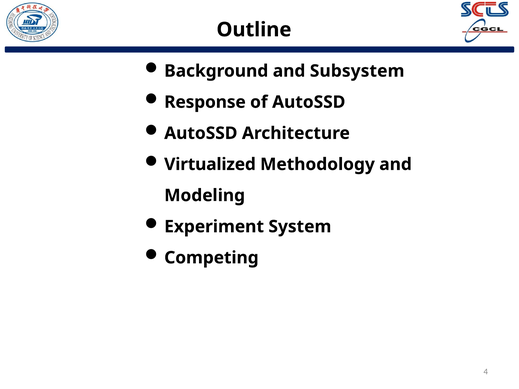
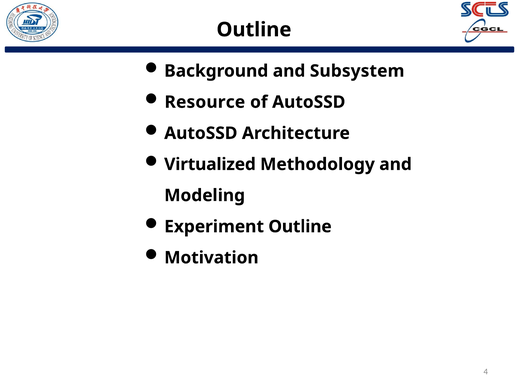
Response: Response -> Resource (205, 102)
Experiment System: System -> Outline (300, 227)
Competing: Competing -> Motivation (211, 258)
